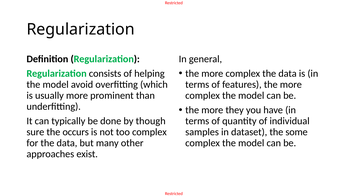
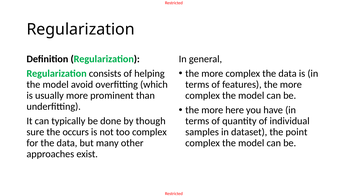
they: they -> here (235, 110)
some: some -> point (296, 132)
